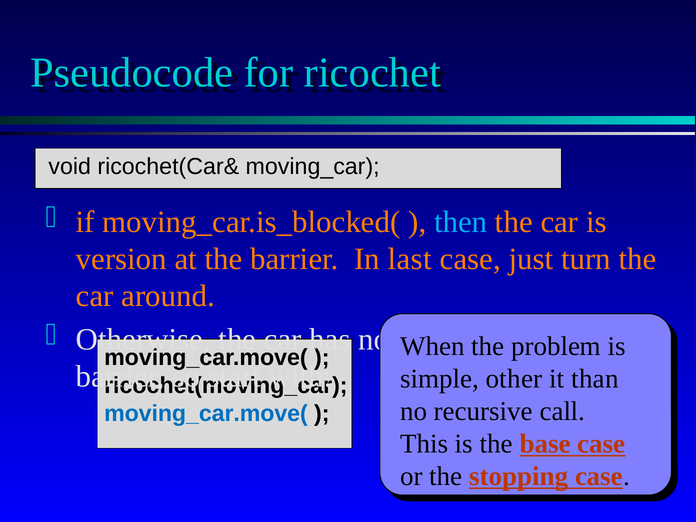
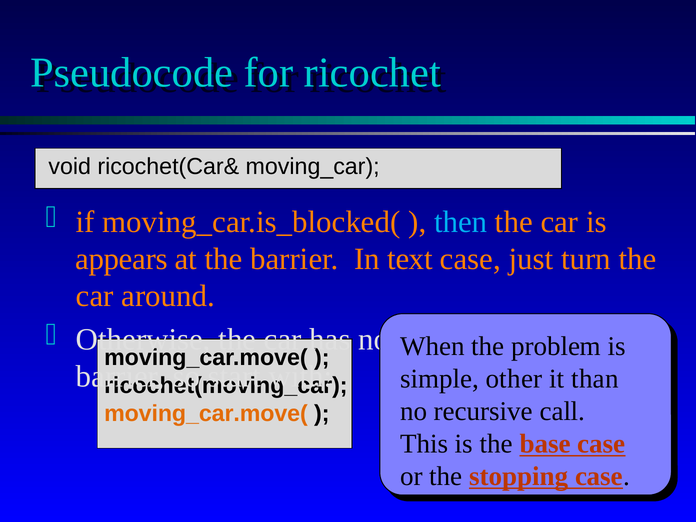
version: version -> appears (122, 259)
last: last -> text (410, 259)
moving_car.move( colour: blue -> orange (206, 413)
